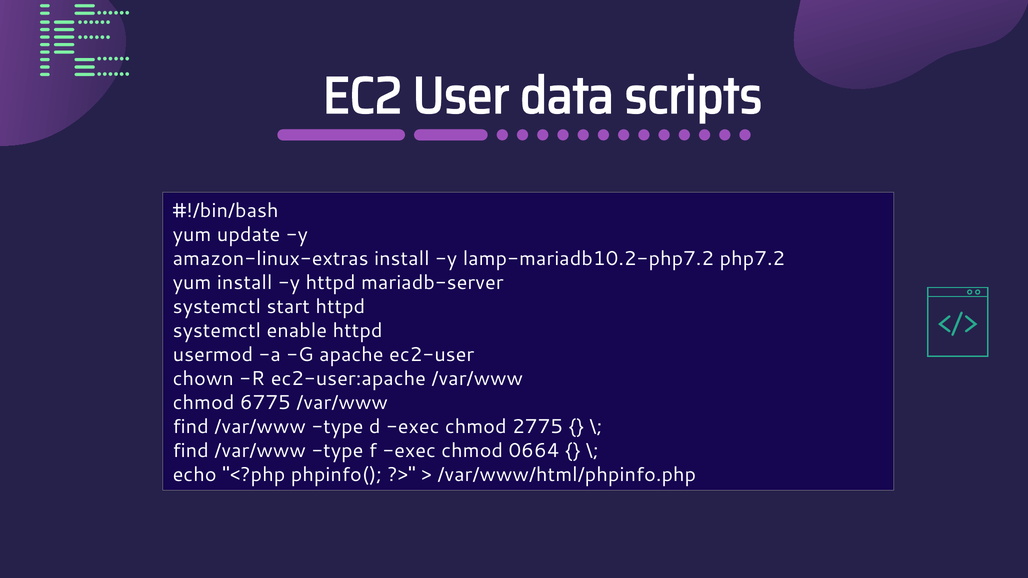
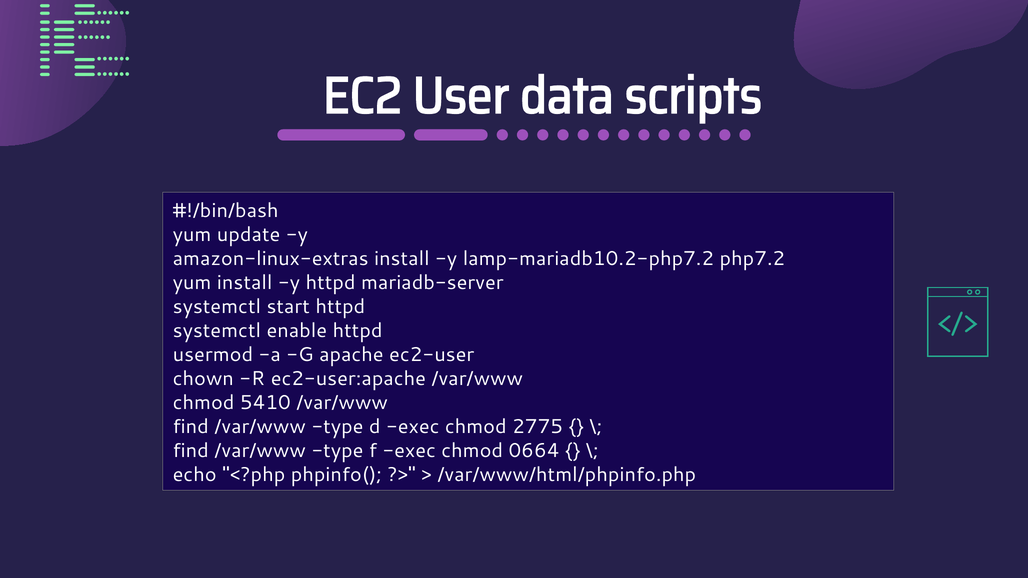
6775: 6775 -> 5410 (265, 403)
